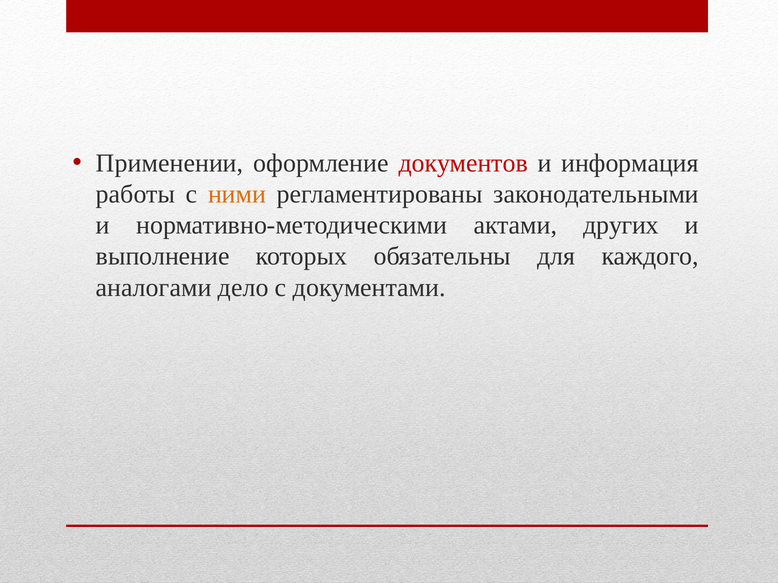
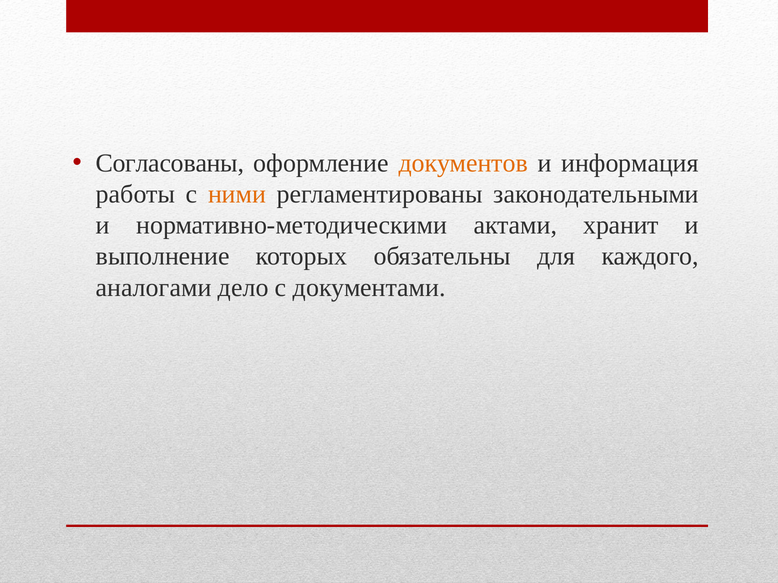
Применении: Применении -> Согласованы (170, 163)
документов colour: red -> orange (463, 163)
других: других -> хранит (621, 225)
